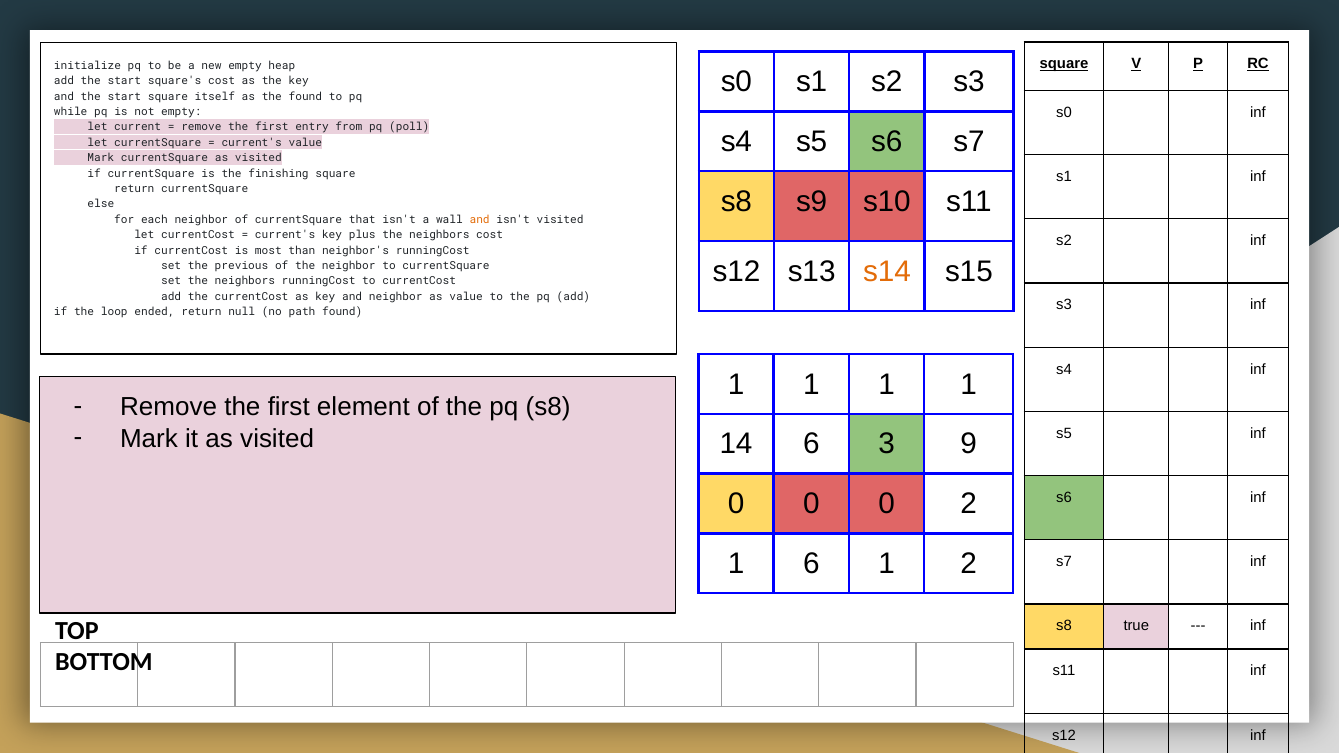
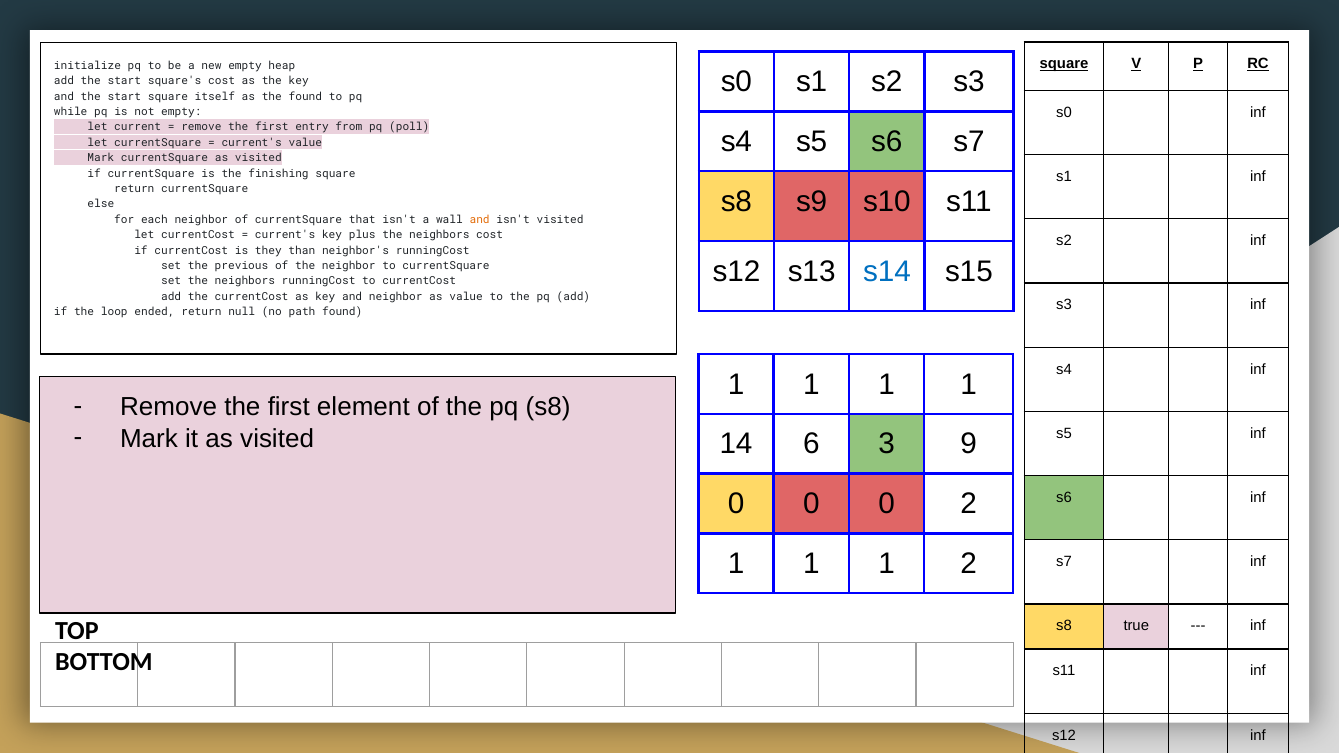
most: most -> they (268, 250)
s14 colour: orange -> blue (887, 271)
6: 6 -> 1 (811, 564)
